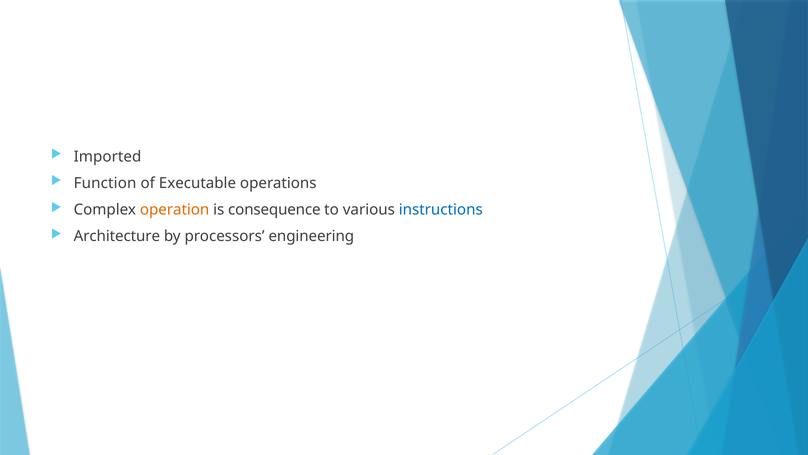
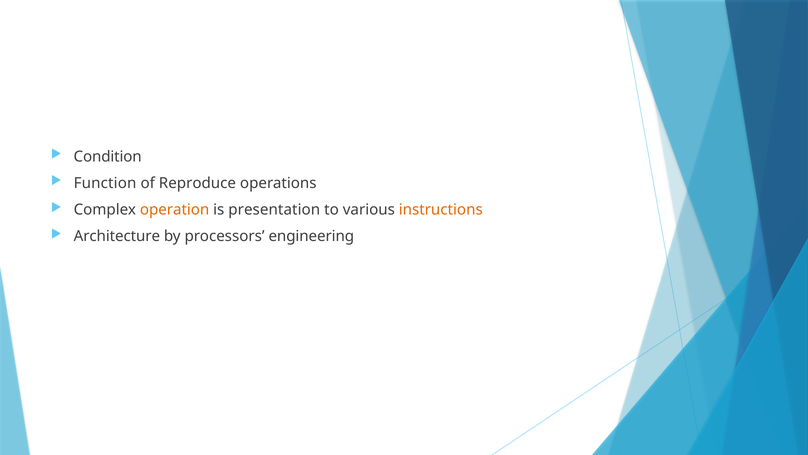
Imported: Imported -> Condition (108, 156)
Executable: Executable -> Reproduce (197, 183)
consequence: consequence -> presentation (274, 210)
instructions colour: blue -> orange (441, 210)
